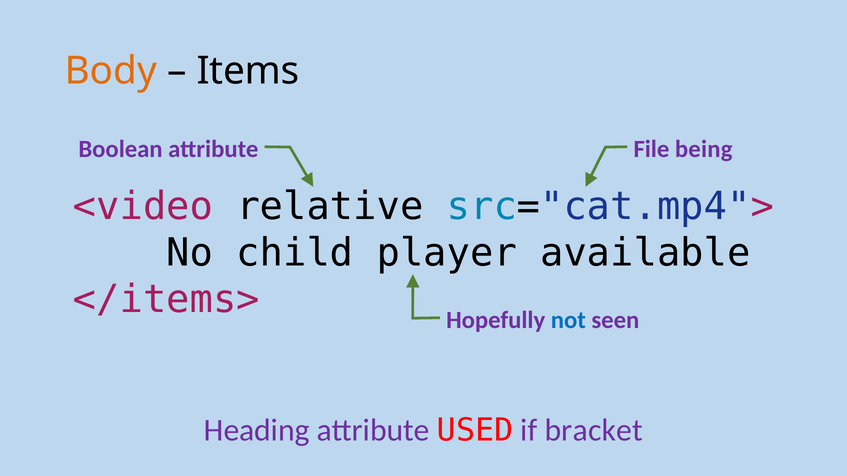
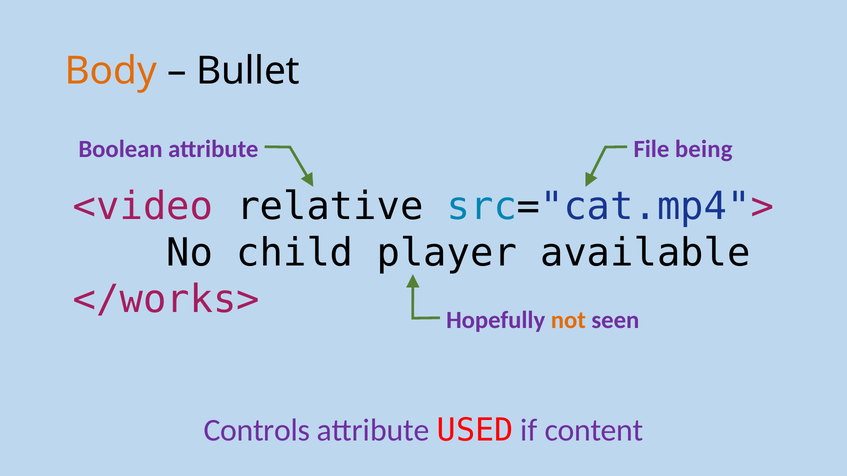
Items: Items -> Bullet (248, 71)
</items>: </items> -> </works> (166, 300)
not colour: blue -> orange (568, 320)
Heading: Heading -> Controls (257, 431)
bracket: bracket -> content (594, 431)
